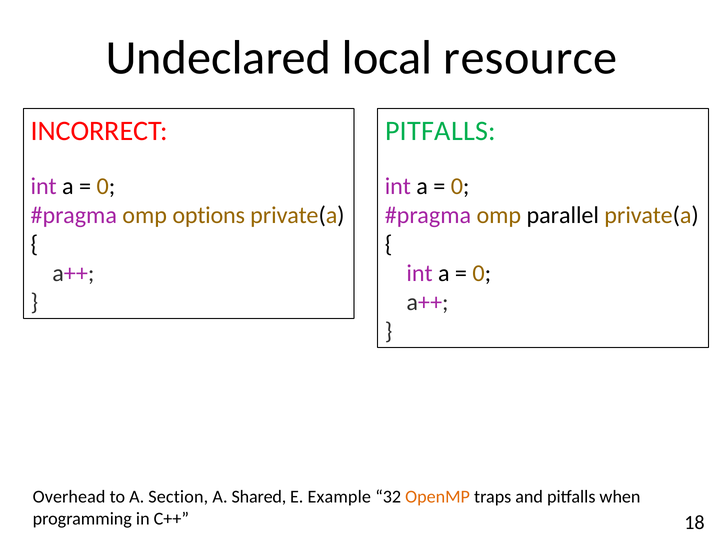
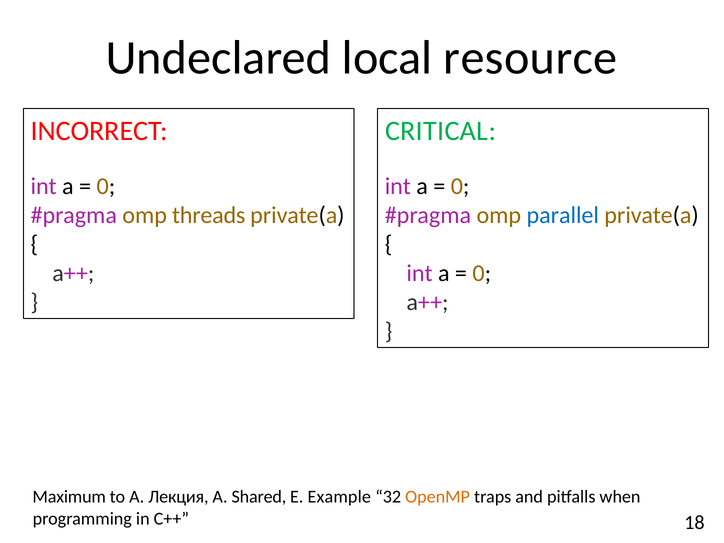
PITFALLS: PITFALLS -> CRITICAL (441, 131)
options: options -> threads (209, 215)
parallel colour: black -> blue (563, 215)
Overhead: Overhead -> Maximum (69, 497)
Section: Section -> Лекция (178, 497)
